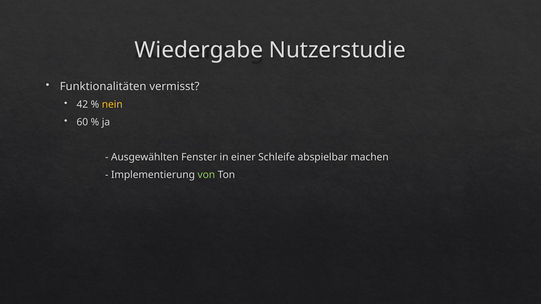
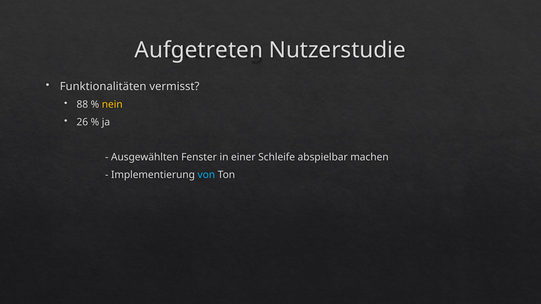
Wiedergabe: Wiedergabe -> Aufgetreten (199, 50)
42: 42 -> 88 (82, 105)
60: 60 -> 26 (82, 122)
von colour: light green -> light blue (206, 175)
